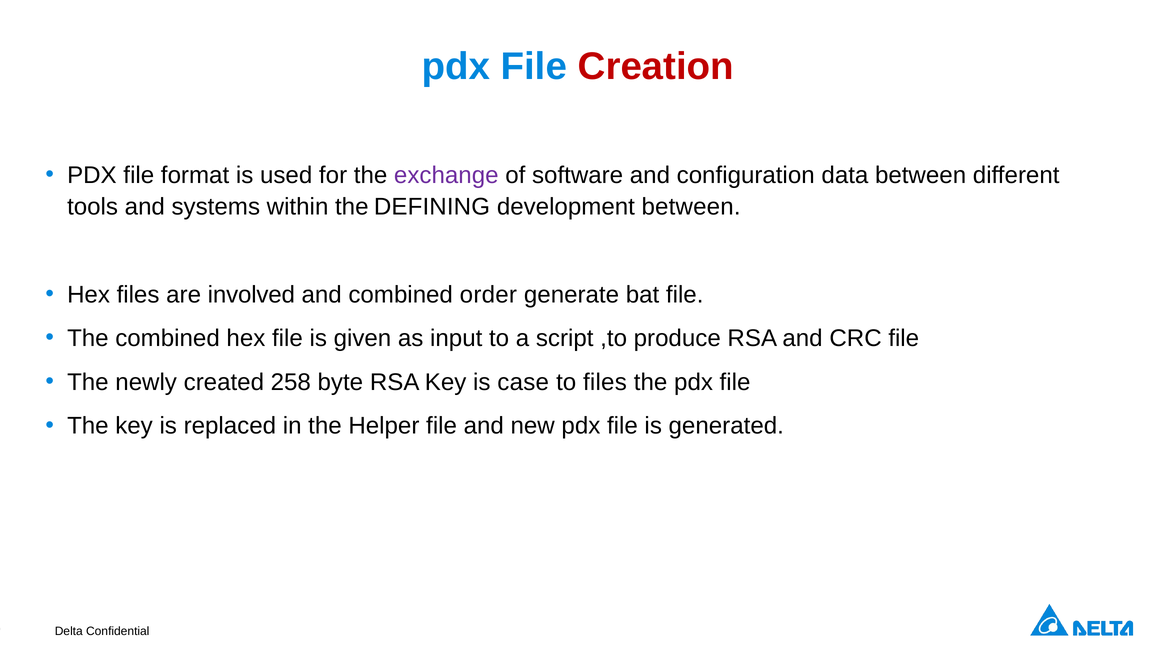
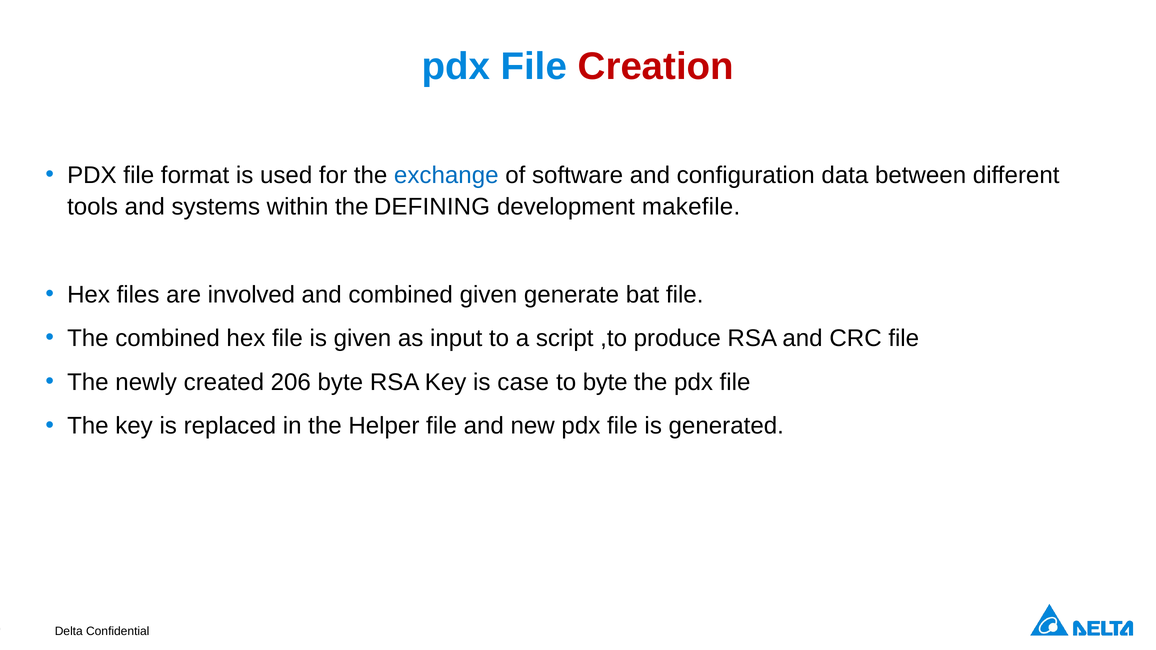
exchange colour: purple -> blue (446, 175)
development between: between -> makefile (691, 207)
combined order: order -> given (488, 295)
258: 258 -> 206 (291, 382)
to files: files -> byte (605, 382)
